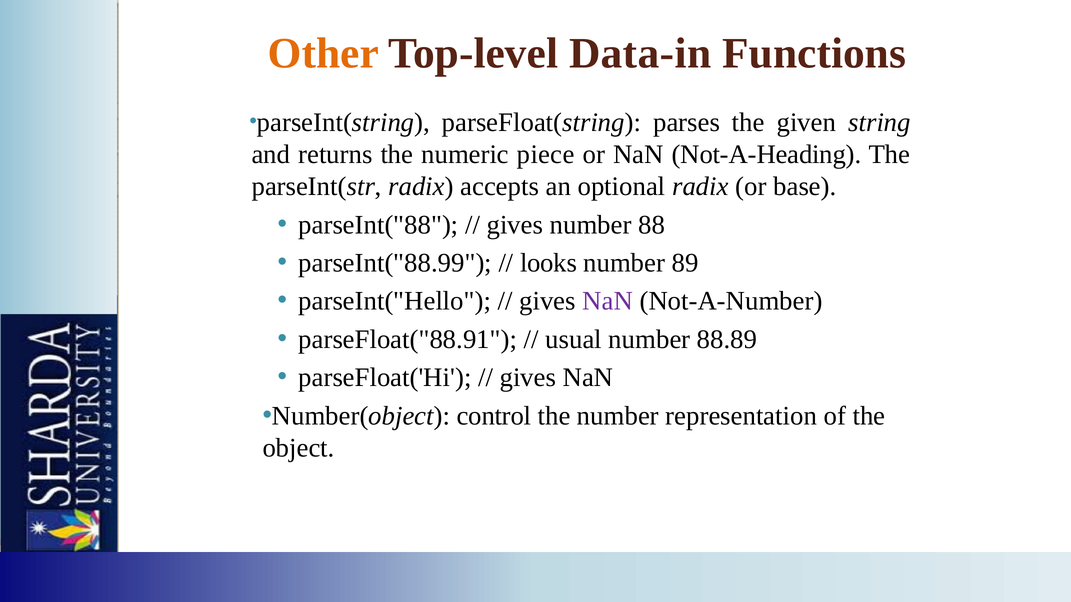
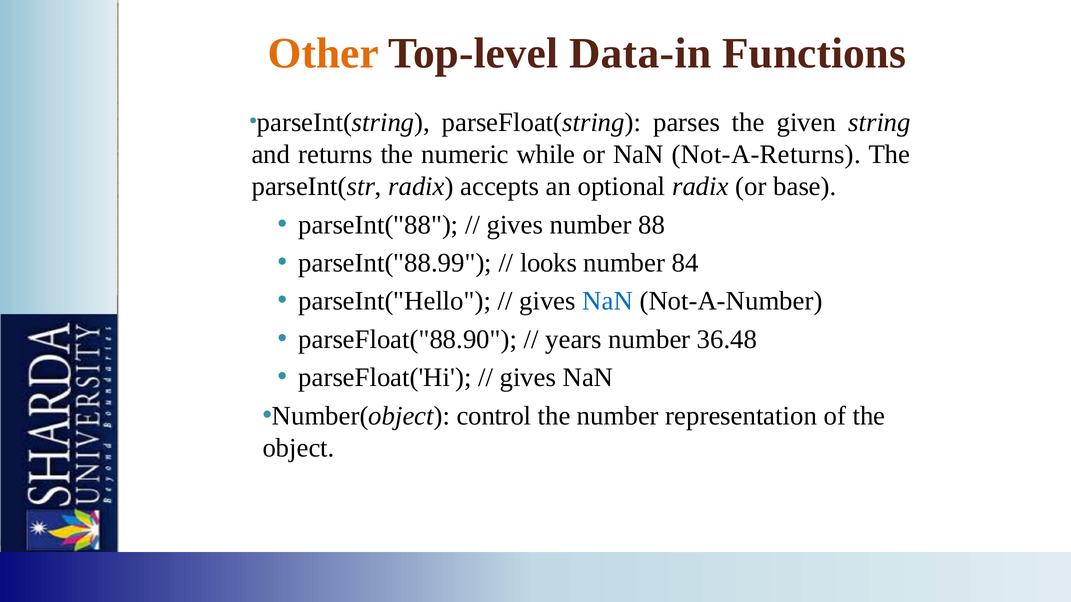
piece: piece -> while (546, 154)
Not-A-Heading: Not-A-Heading -> Not-A-Returns (766, 154)
89: 89 -> 84 (685, 263)
NaN colour: purple -> blue (608, 301)
parseFloat("88.91: parseFloat("88.91 -> parseFloat("88.90 (408, 340)
usual: usual -> years (574, 340)
88.89: 88.89 -> 36.48 (727, 340)
